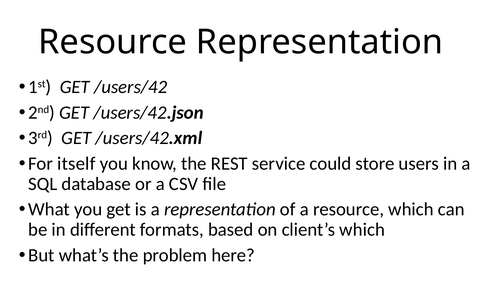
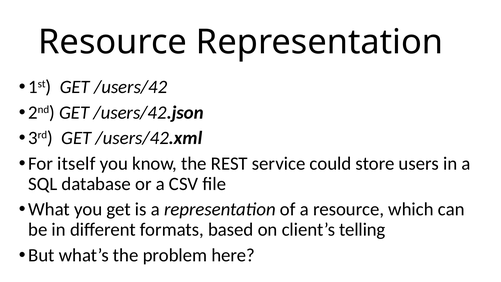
client’s which: which -> telling (362, 230)
